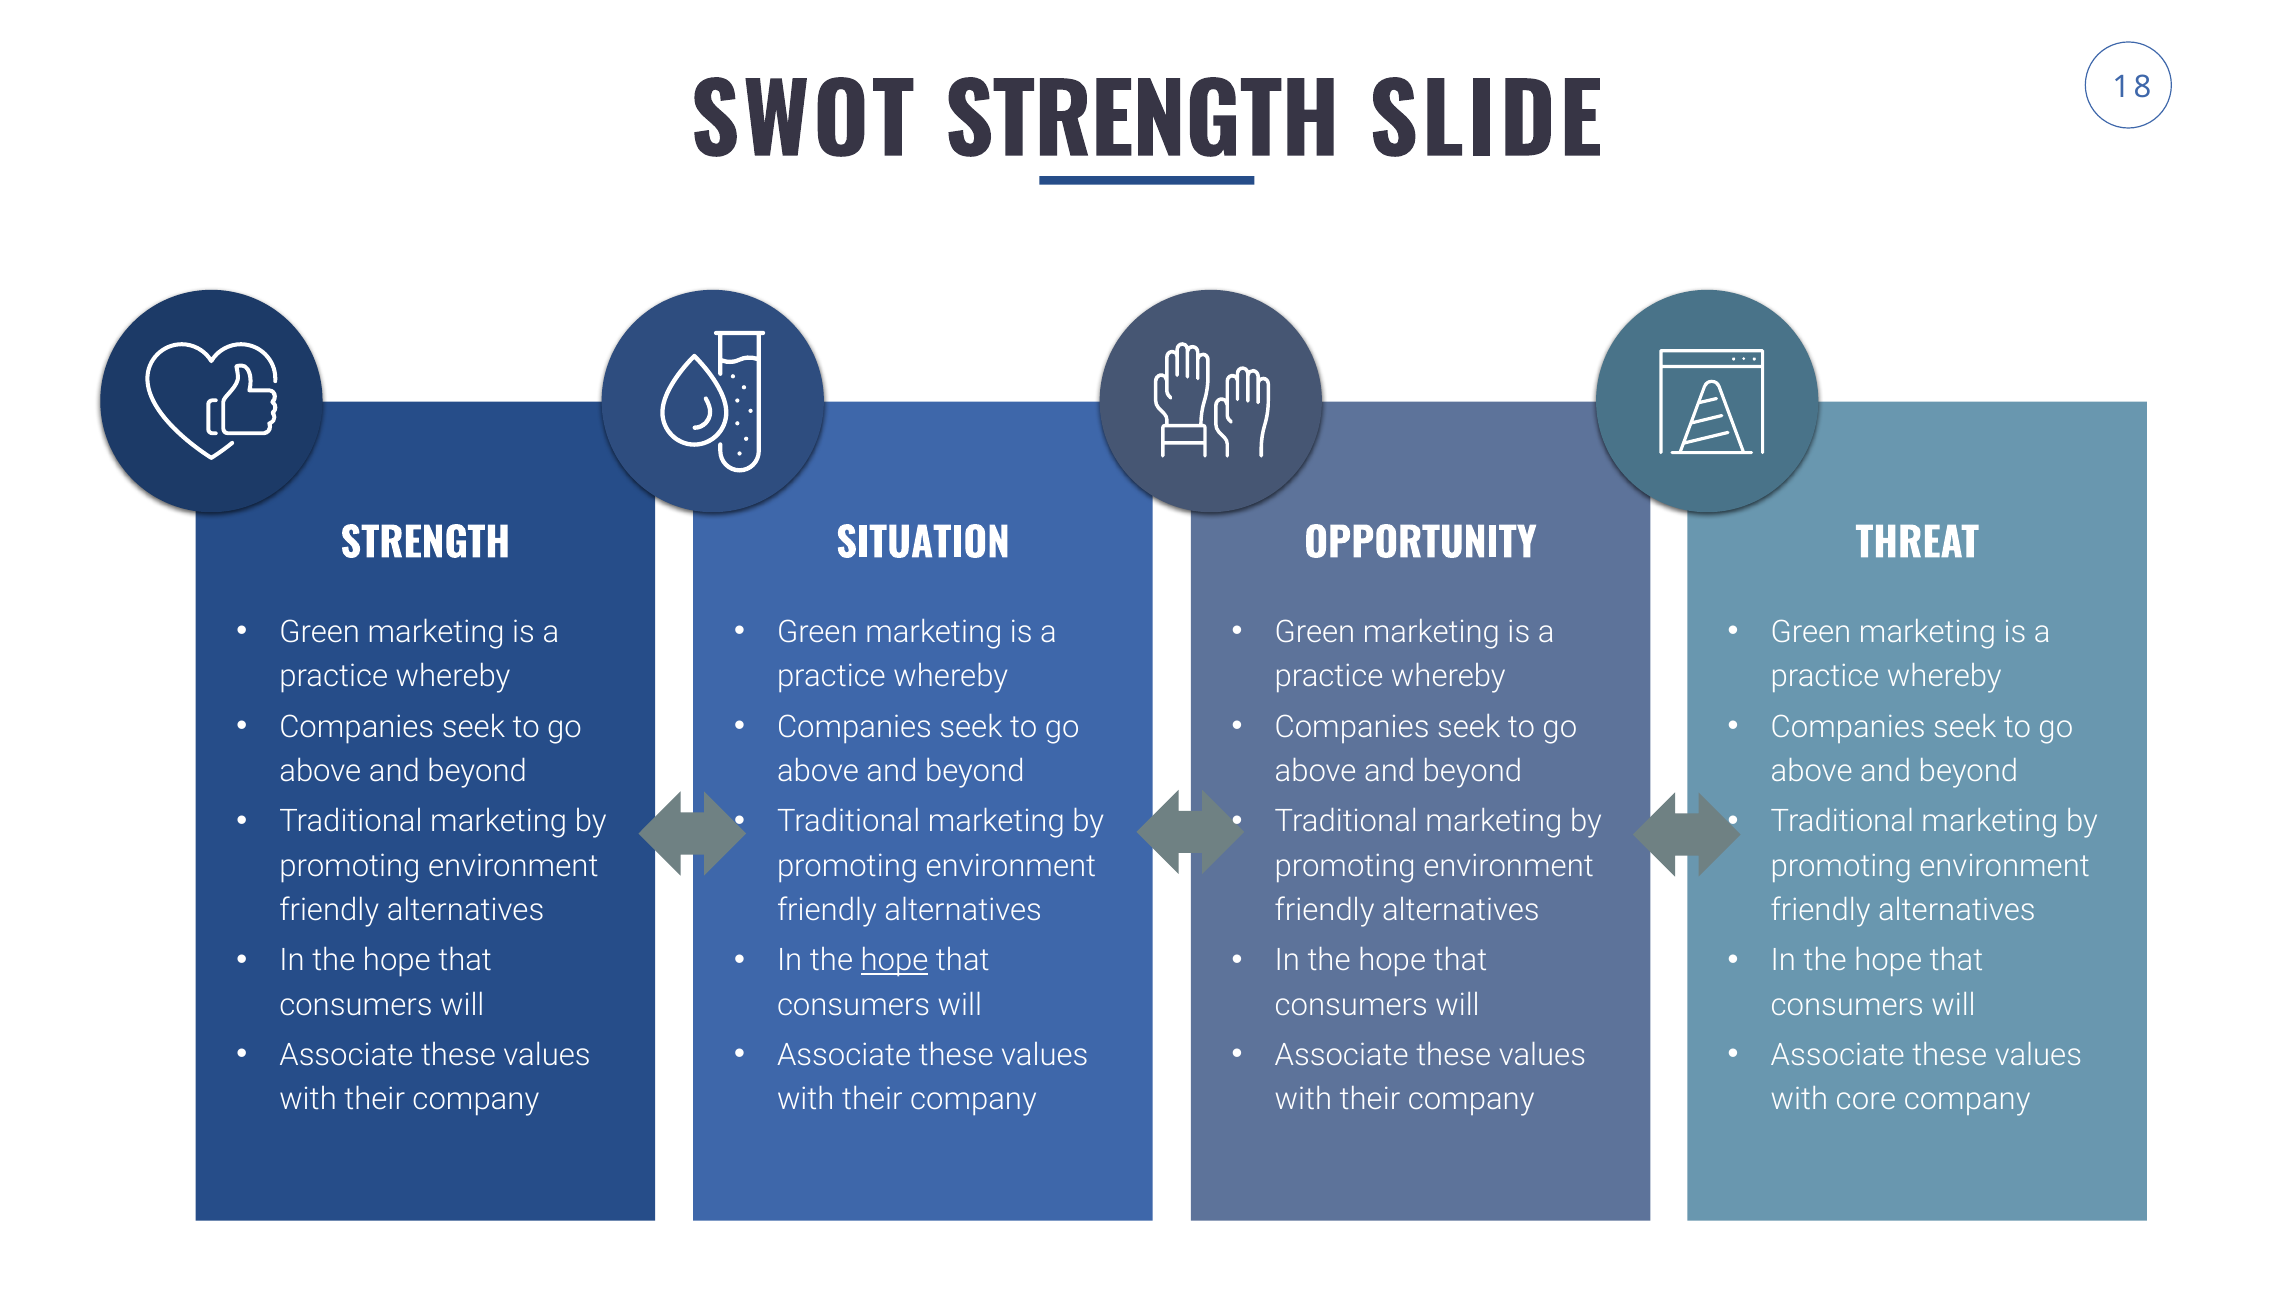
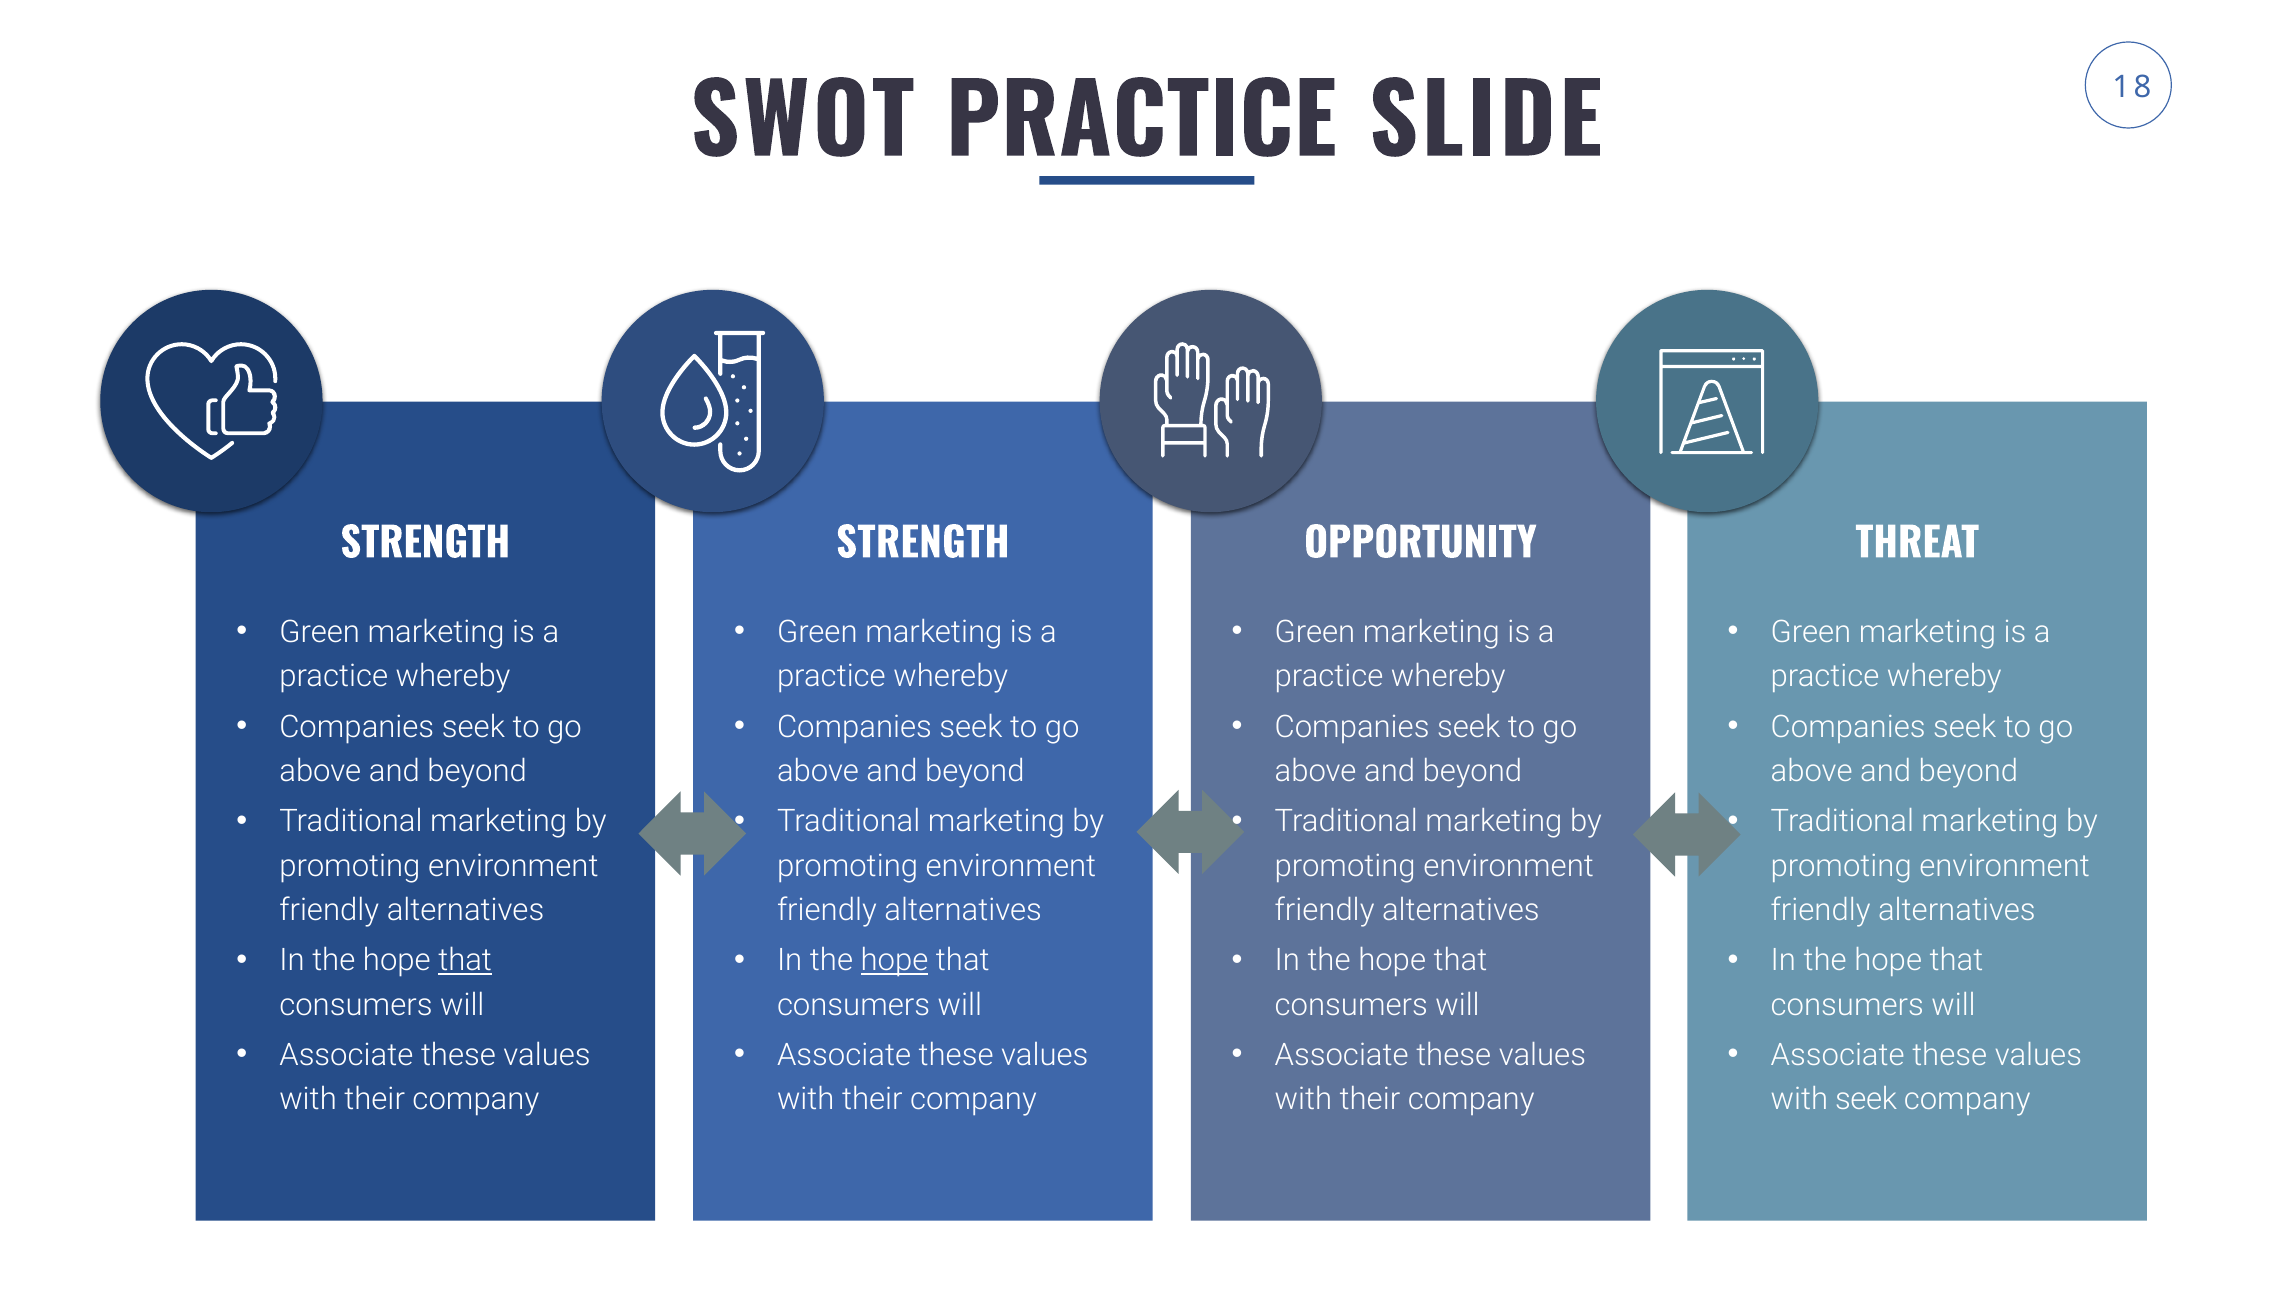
SWOT STRENGTH: STRENGTH -> PRACTICE (1141, 124)
STRENGTH SITUATION: SITUATION -> STRENGTH (923, 544)
that underline: none -> present (465, 960)
with core: core -> seek (1866, 1099)
